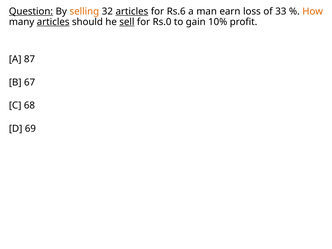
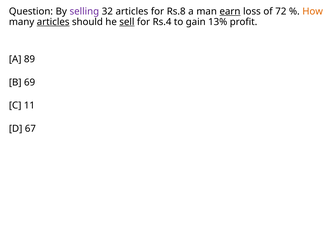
Question underline: present -> none (31, 11)
selling colour: orange -> purple (84, 11)
articles underline: present -> none (132, 11)
Rs.6: Rs.6 -> Rs.8 (176, 11)
earn underline: none -> present (230, 11)
33: 33 -> 72 (281, 11)
Rs.0: Rs.0 -> Rs.4 (162, 22)
10%: 10% -> 13% (218, 22)
87: 87 -> 89 (29, 59)
67: 67 -> 69 (30, 82)
68: 68 -> 11 (29, 106)
69: 69 -> 67 (30, 129)
